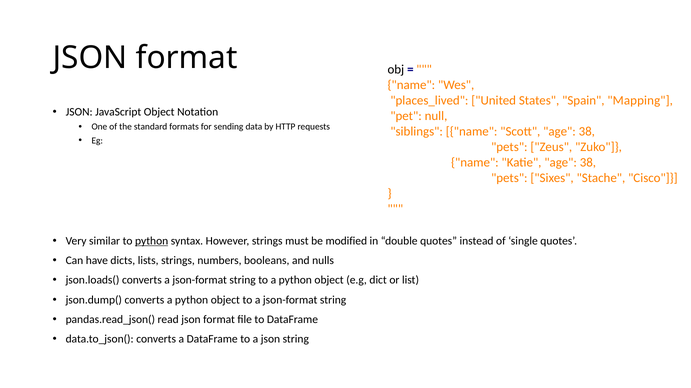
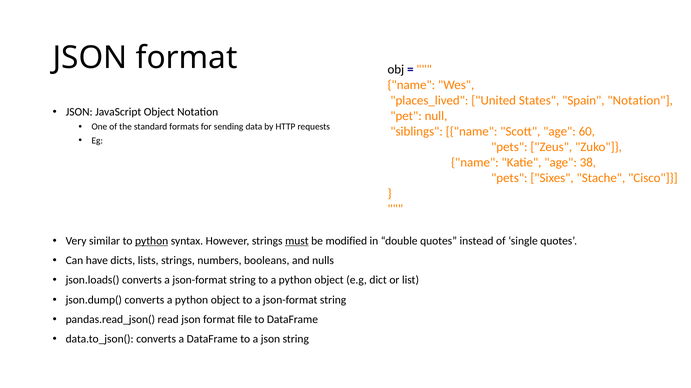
Spain Mapping: Mapping -> Notation (640, 101)
Scott age 38: 38 -> 60 (587, 132)
must underline: none -> present (297, 241)
